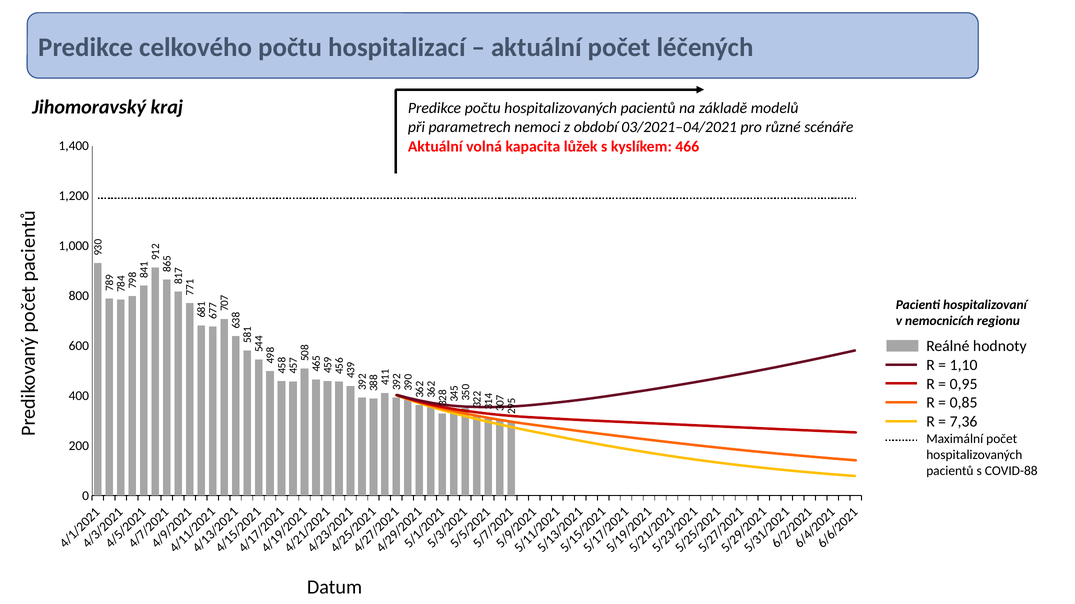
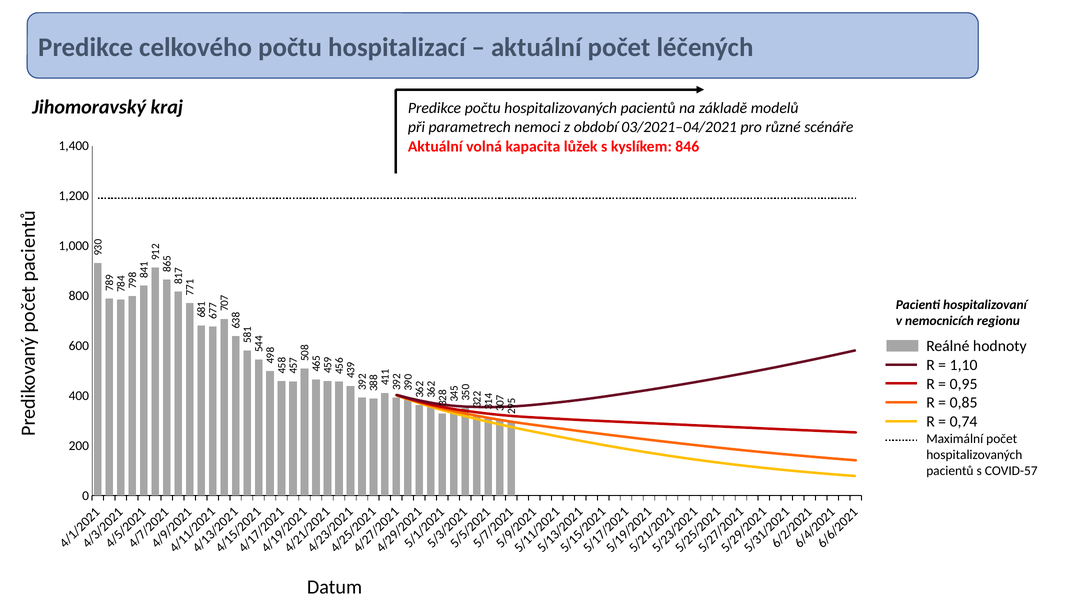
466: 466 -> 846 (687, 147)
7,36: 7,36 -> 0,74 (964, 422)
COVID-88: COVID-88 -> COVID-57 (1011, 472)
